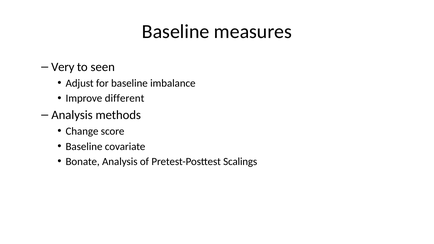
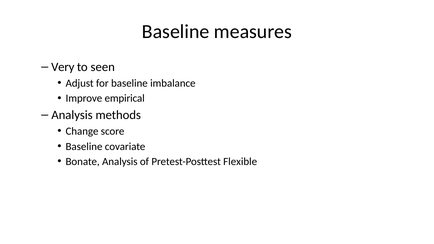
different: different -> empirical (125, 98)
Scalings: Scalings -> Flexible (240, 162)
